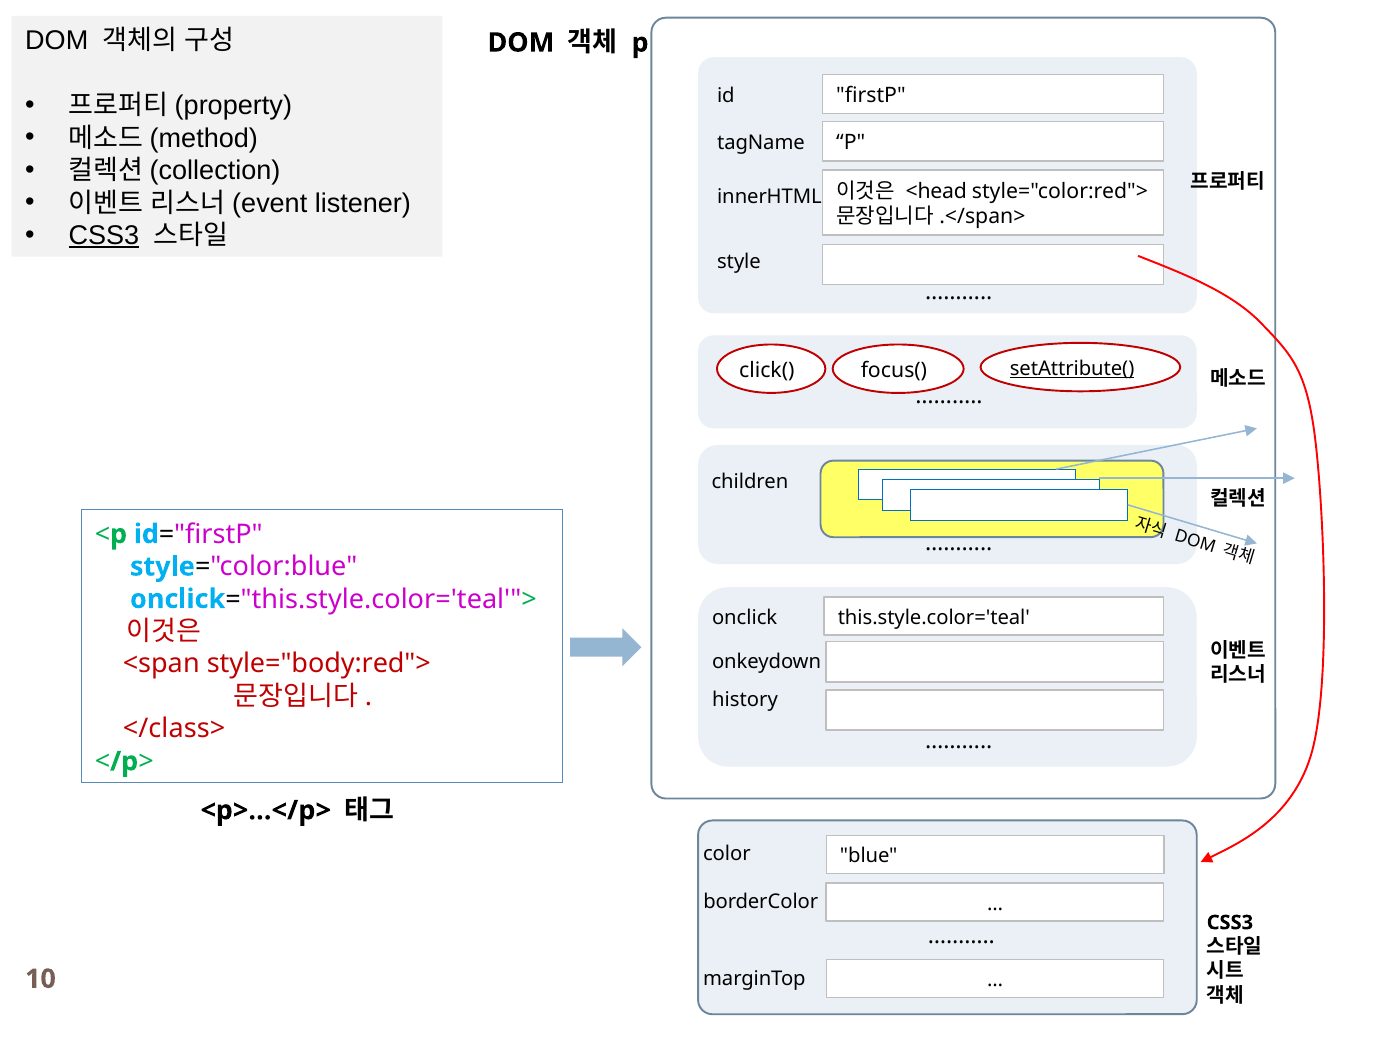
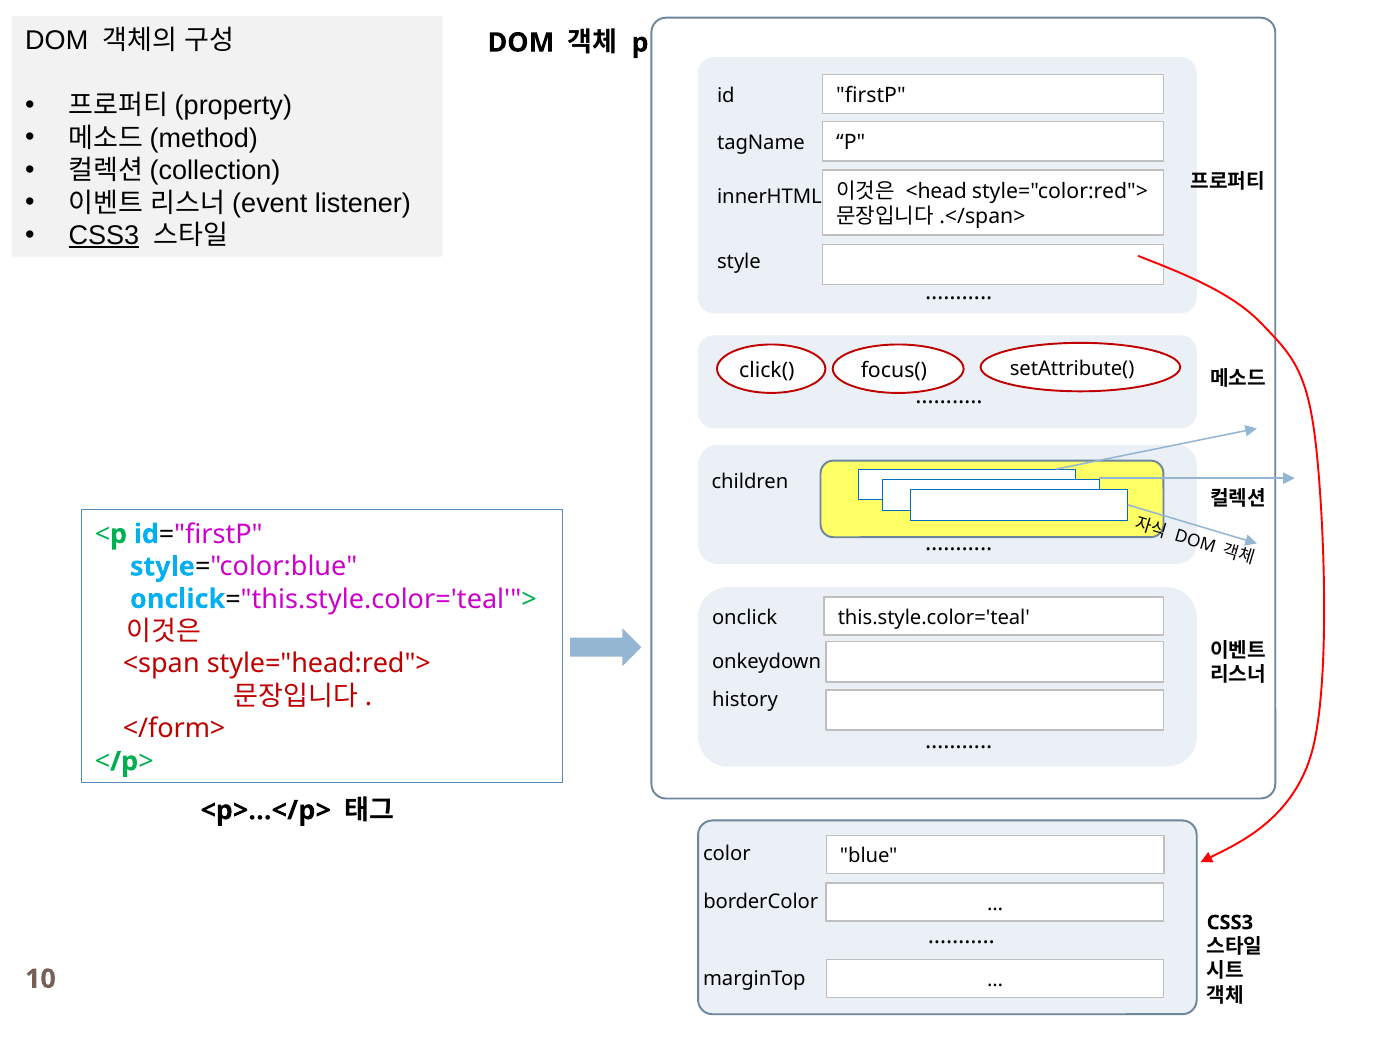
setAttribute( underline: present -> none (1072, 368)
style="body:red">: style="body:red"> -> style="head:red"> (319, 664)
</class>: </class> -> </form> (174, 729)
